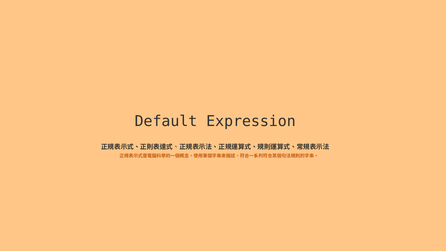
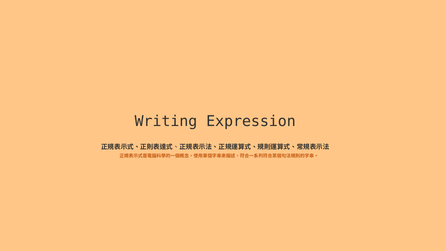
Default: Default -> Writing (166, 121)
